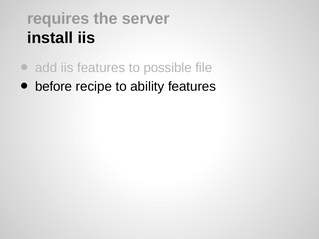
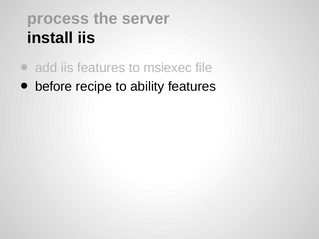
requires: requires -> process (58, 19)
possible: possible -> msiexec (168, 68)
